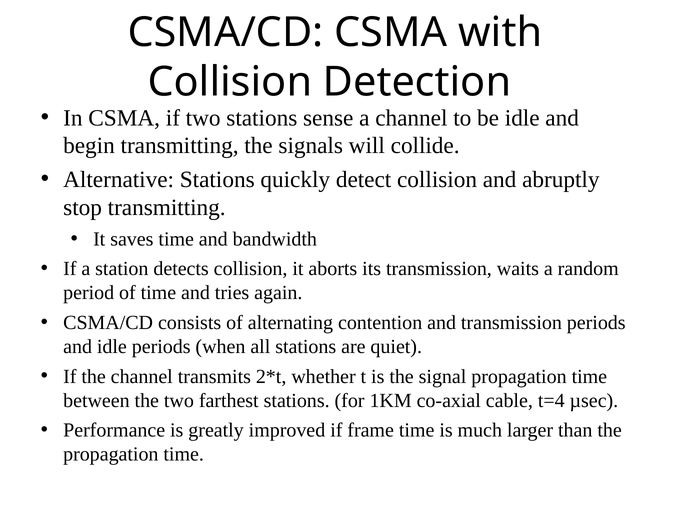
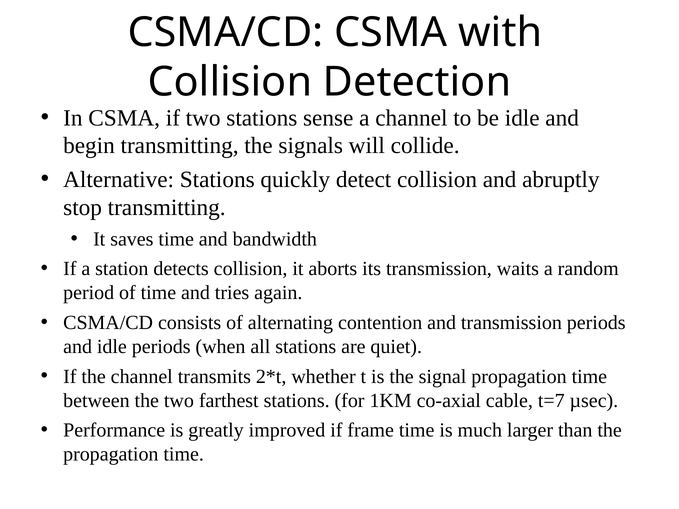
t=4: t=4 -> t=7 (551, 401)
